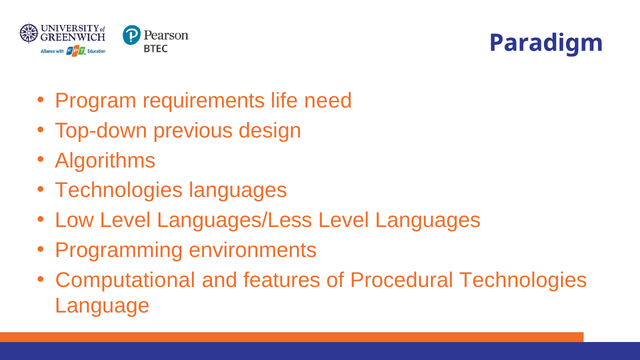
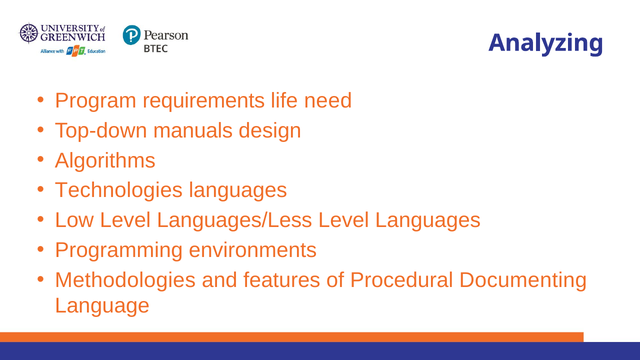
Paradigm: Paradigm -> Analyzing (546, 43)
previous: previous -> manuals (193, 131)
Computational: Computational -> Methodologies (125, 280)
Procedural Technologies: Technologies -> Documenting (523, 280)
